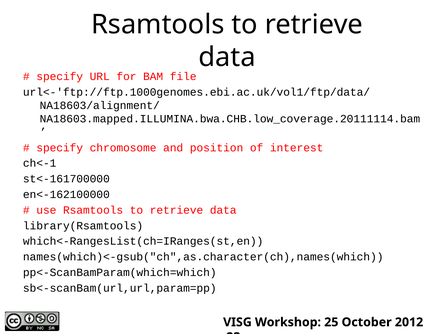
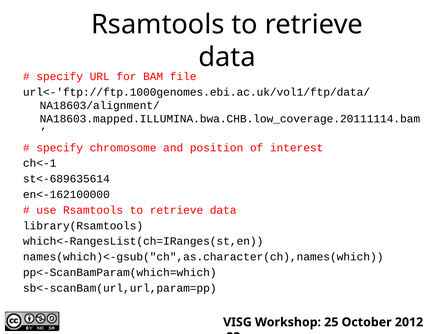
st<-161700000: st<-161700000 -> st<-689635614 (66, 179)
